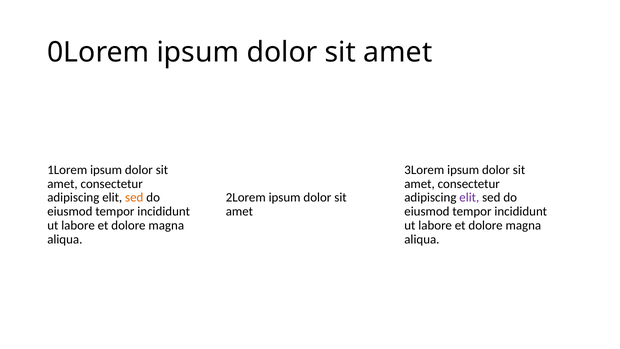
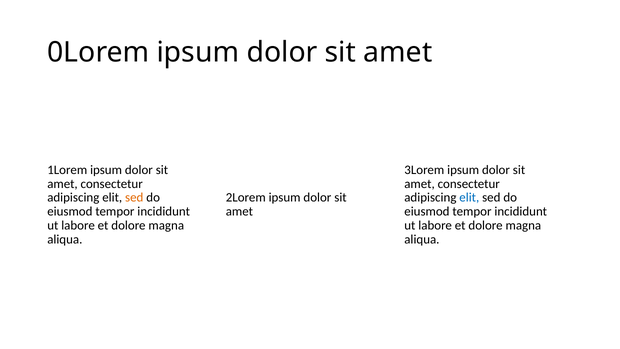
elit colour: purple -> blue (469, 198)
